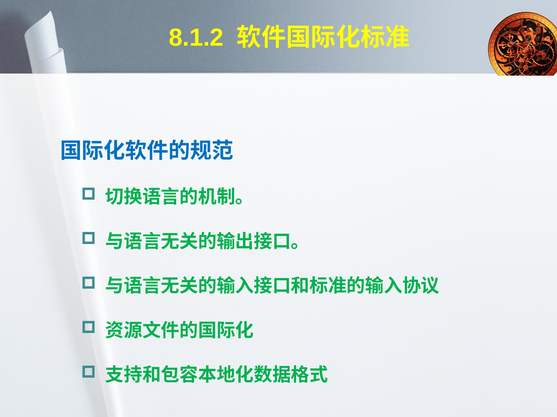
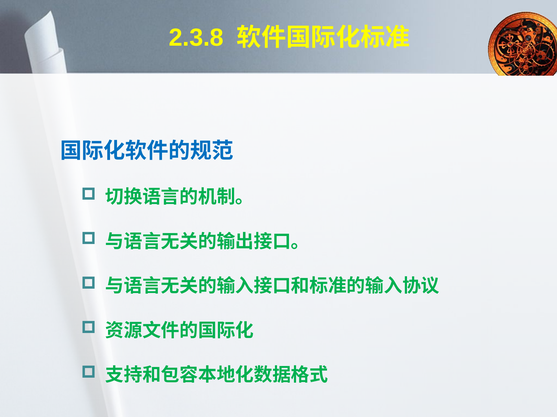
8.1.2: 8.1.2 -> 2.3.8 (196, 38)
